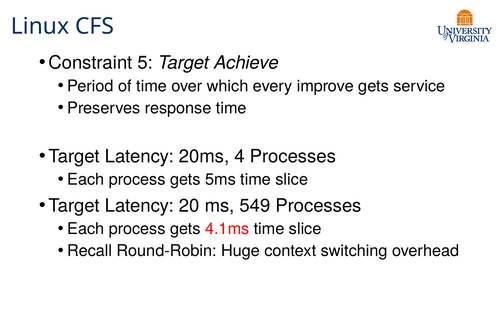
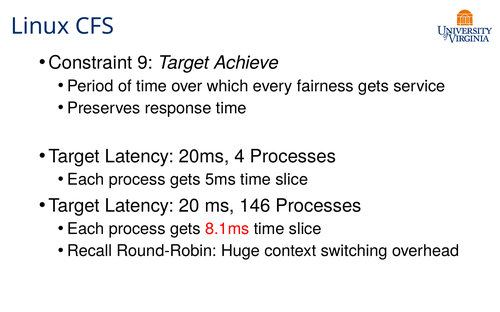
5: 5 -> 9 (145, 63)
improve: improve -> fairness (325, 86)
549: 549 -> 146 (255, 206)
4.1ms: 4.1ms -> 8.1ms (227, 229)
